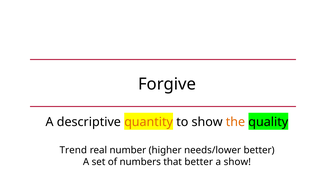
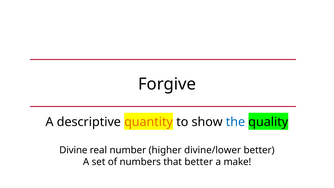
the colour: orange -> blue (236, 122)
Trend: Trend -> Divine (73, 150)
needs/lower: needs/lower -> divine/lower (213, 150)
a show: show -> make (237, 162)
